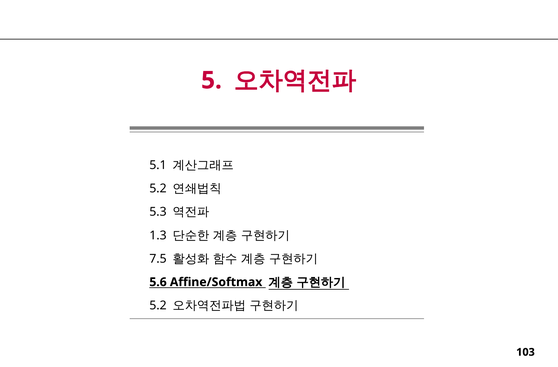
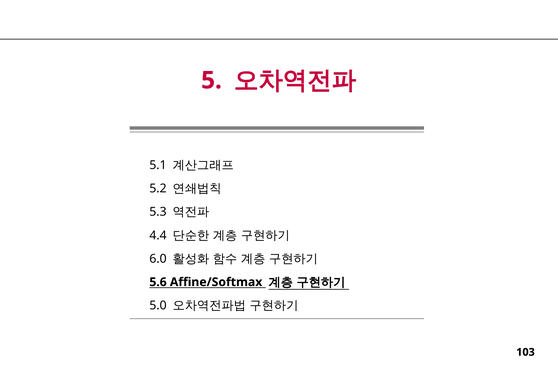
1.3: 1.3 -> 4.4 (158, 235)
7.5: 7.5 -> 6.0 (158, 258)
5.2: 5.2 -> 5.0 (158, 305)
